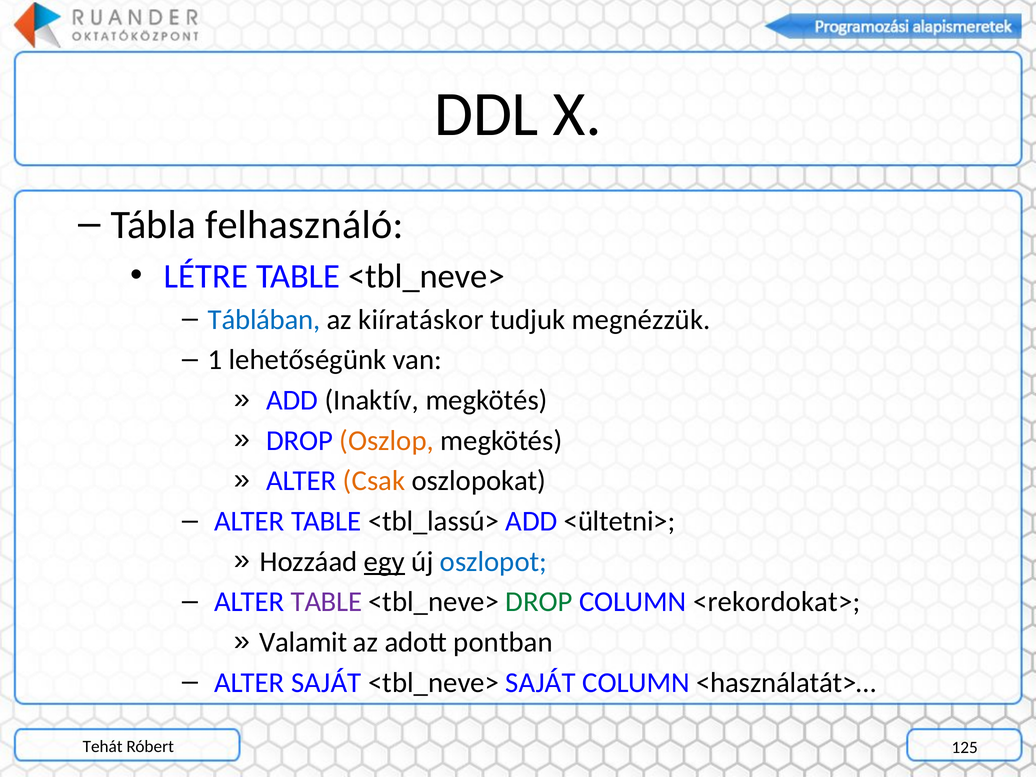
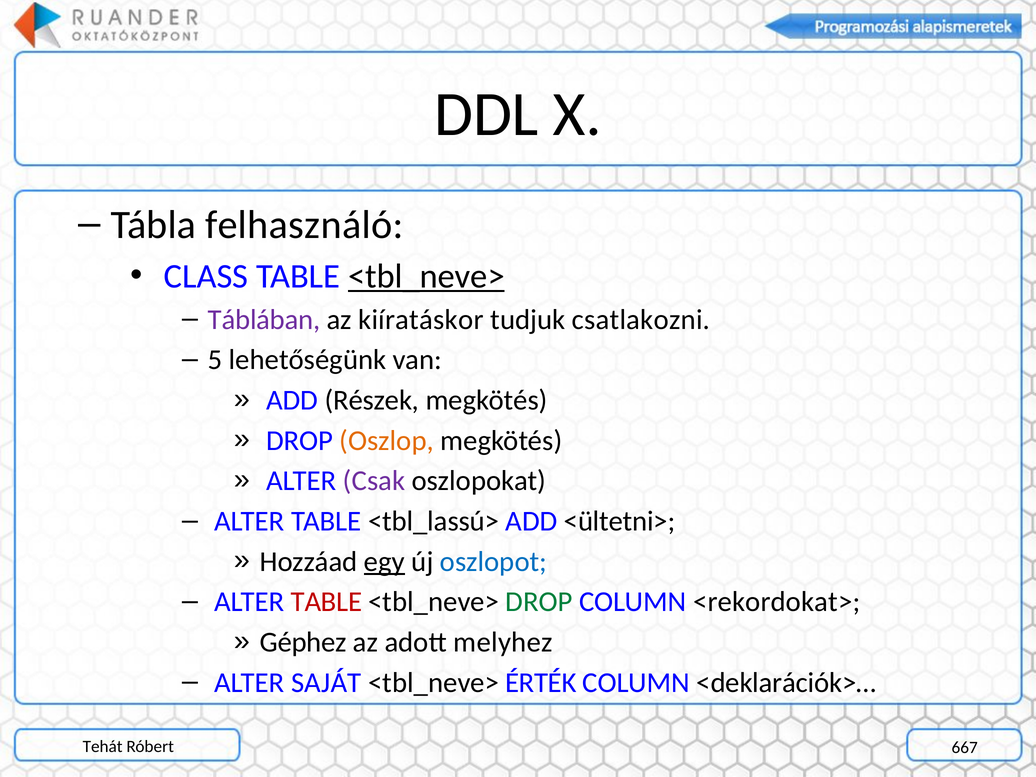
LÉTRE: LÉTRE -> CLASS (206, 276)
<tbl_neve> underline: none -> present (426, 276)
Táblában colour: blue -> purple (264, 320)
megnézzük: megnézzük -> csatlakozni (641, 320)
1: 1 -> 5 (215, 360)
Inaktív: Inaktív -> Részek (372, 400)
Csak colour: orange -> purple (374, 481)
TABLE colour: purple -> red (326, 602)
Valamit: Valamit -> Géphez (303, 642)
pontban: pontban -> melyhez (503, 642)
<tbl_neve> SAJÁT: SAJÁT -> ÉRTÉK (541, 683)
<használatát>…: <használatát>… -> <deklarációk>… (786, 683)
125: 125 -> 667 (965, 748)
